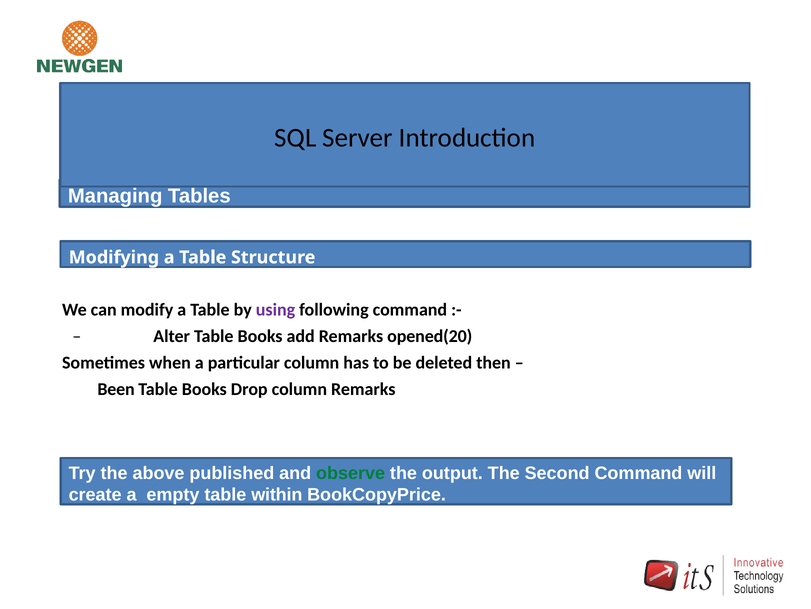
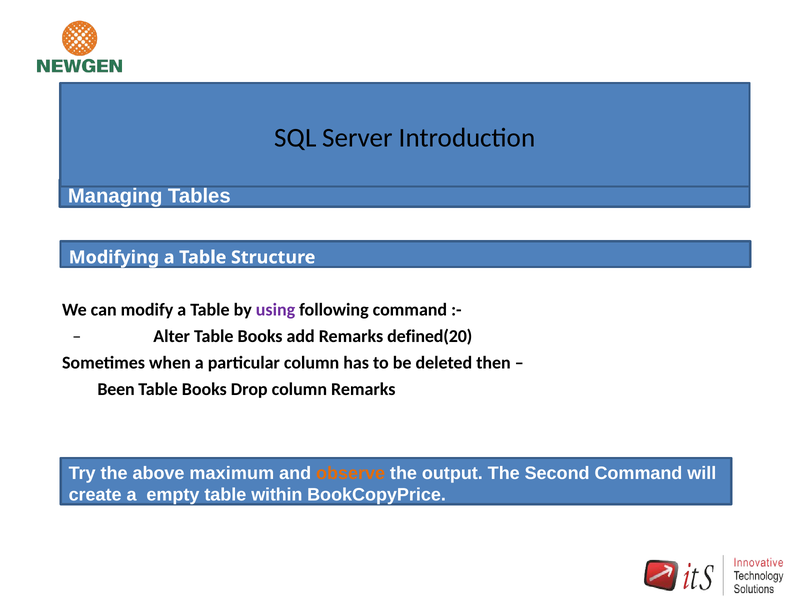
opened(20: opened(20 -> defined(20 (430, 336)
published: published -> maximum (232, 473)
observe colour: green -> orange (351, 473)
